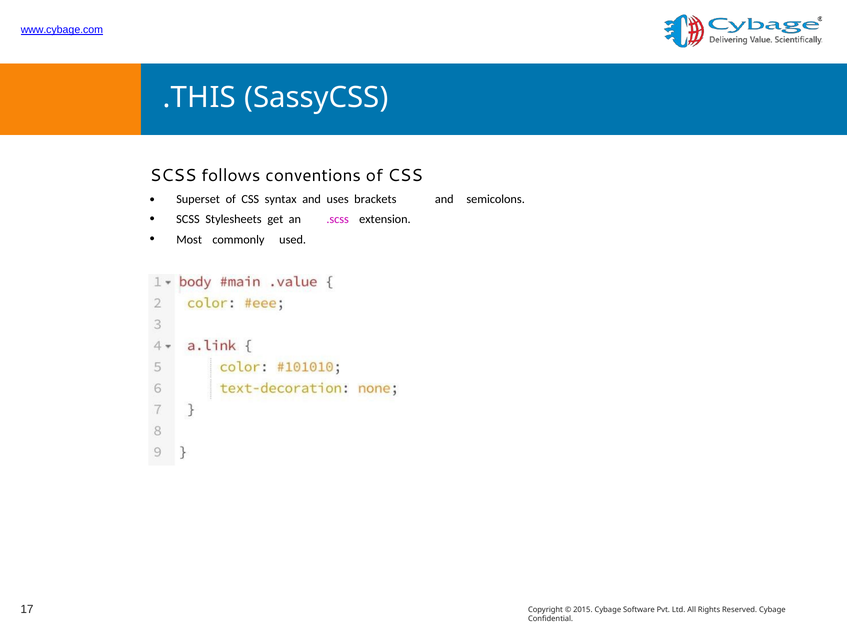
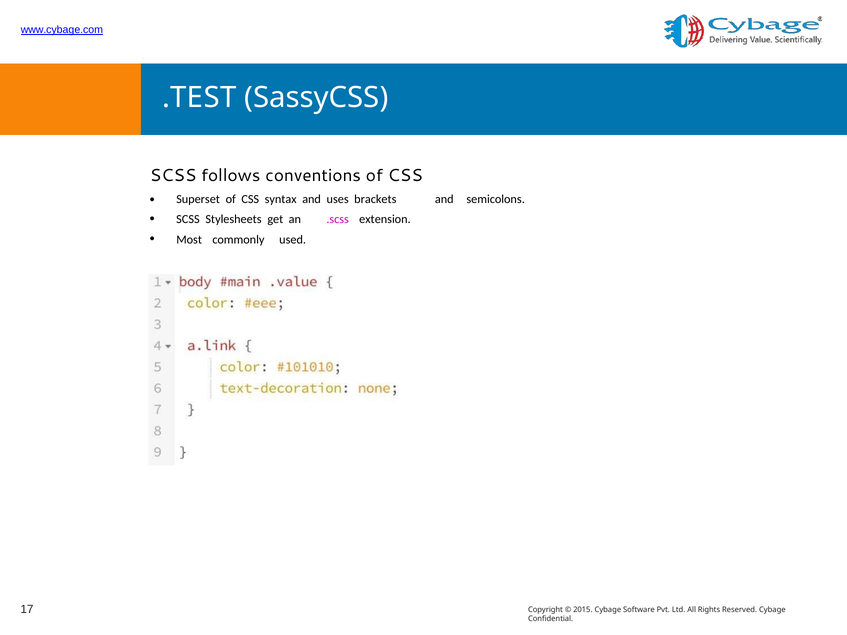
.THIS: .THIS -> .TEST (199, 98)
